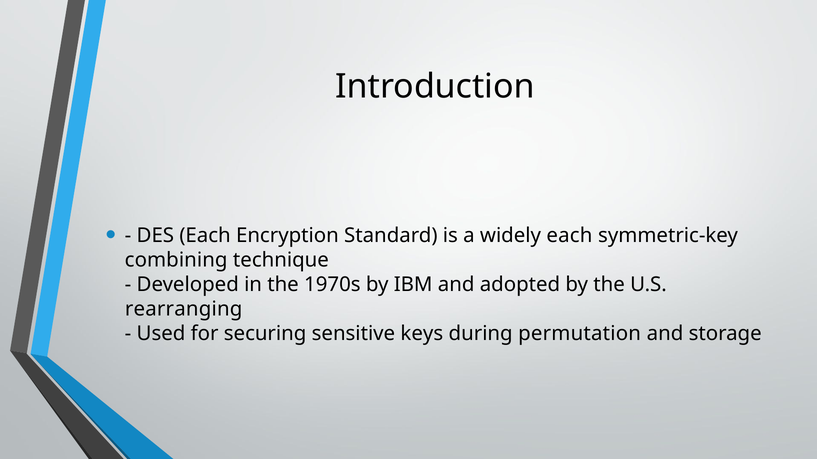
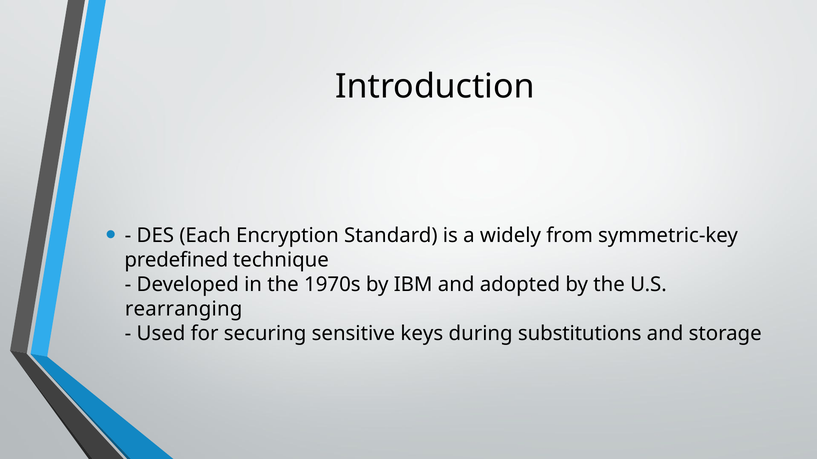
widely each: each -> from (570, 236)
combining: combining -> predefined (176, 260)
permutation: permutation -> substitutions (580, 334)
